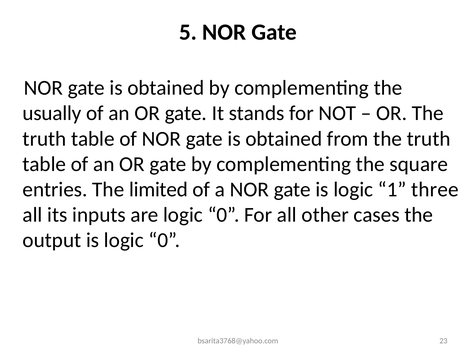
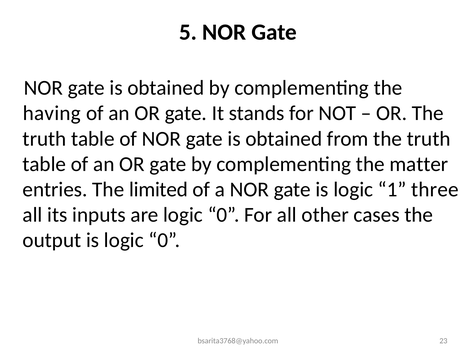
usually: usually -> having (52, 113)
square: square -> matter (419, 164)
